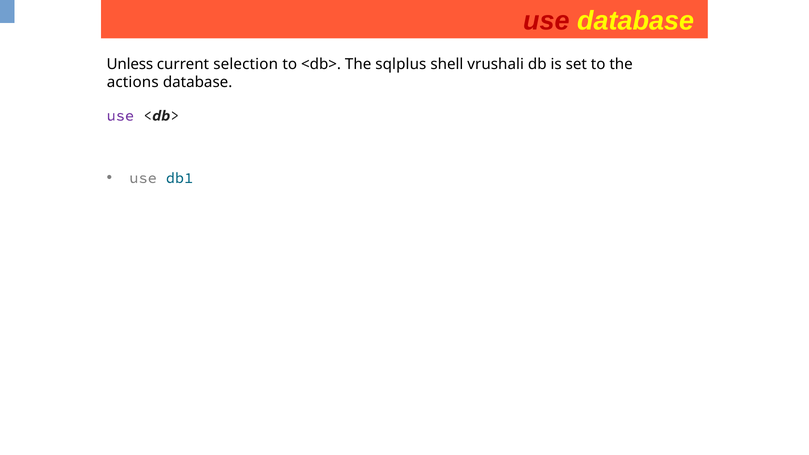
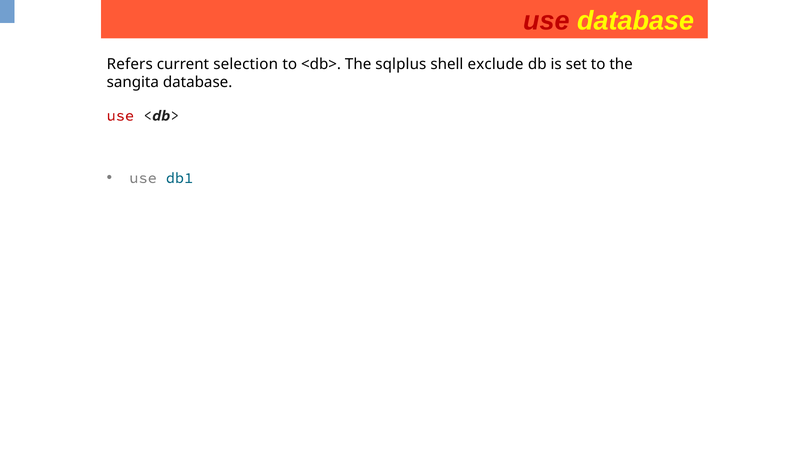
Unless: Unless -> Refers (130, 64)
vrushali: vrushali -> exclude (496, 64)
actions: actions -> sangita (133, 82)
use colour: purple -> red (120, 116)
